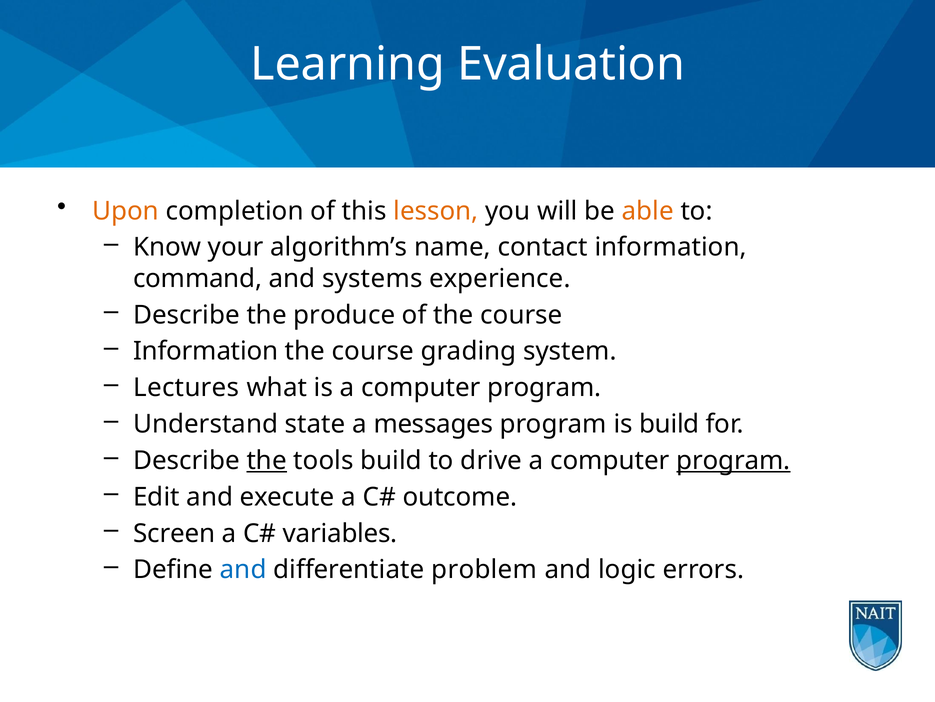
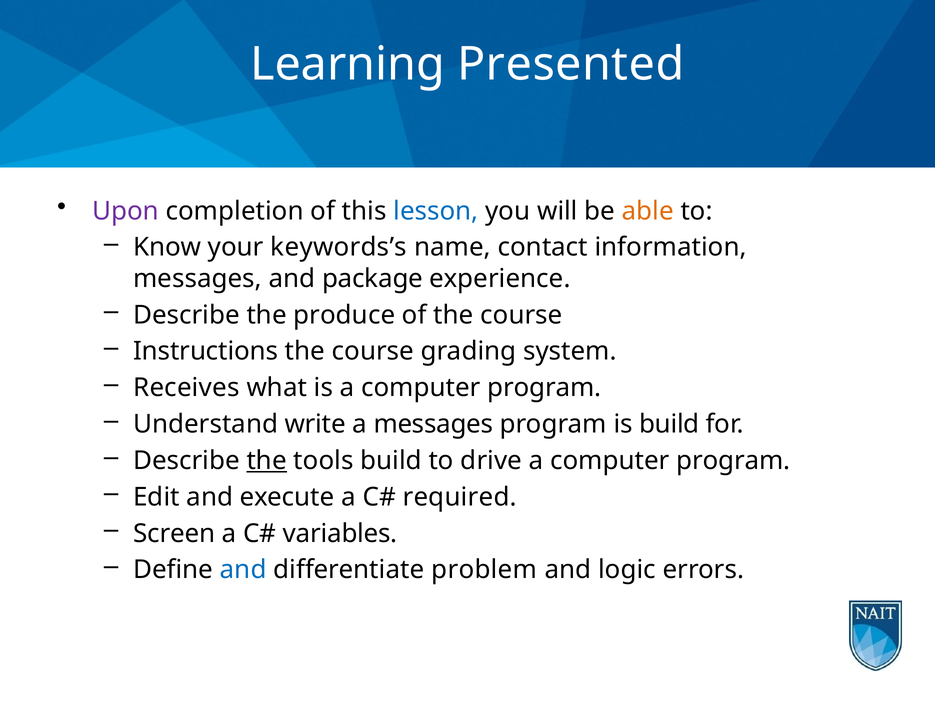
Evaluation: Evaluation -> Presented (571, 64)
Upon colour: orange -> purple (126, 211)
lesson colour: orange -> blue (436, 211)
algorithm’s: algorithm’s -> keywords’s (339, 247)
command: command -> messages (197, 278)
systems: systems -> package (372, 278)
Information: Information -> Instructions (206, 351)
Lectures: Lectures -> Receives (186, 387)
state: state -> write (315, 424)
program underline: present -> none (733, 460)
outcome: outcome -> required (460, 497)
